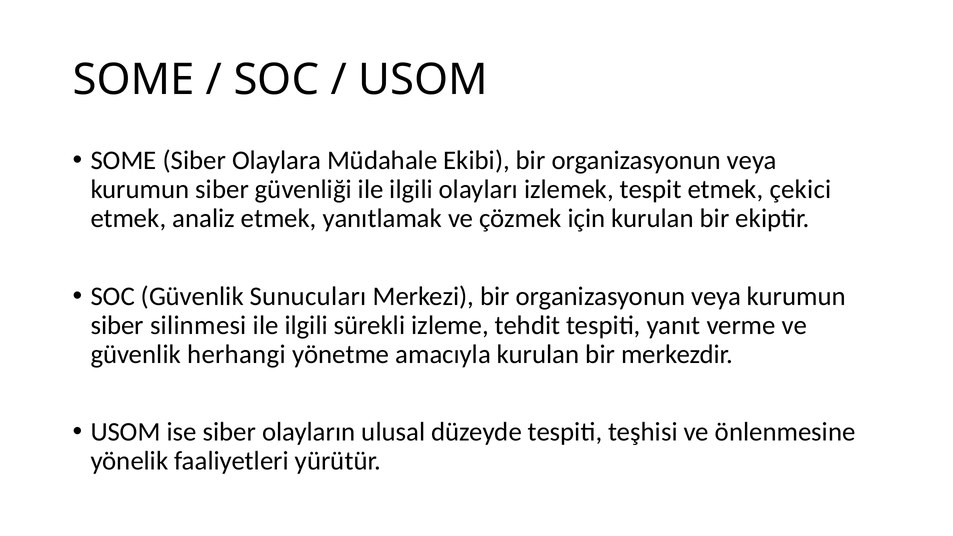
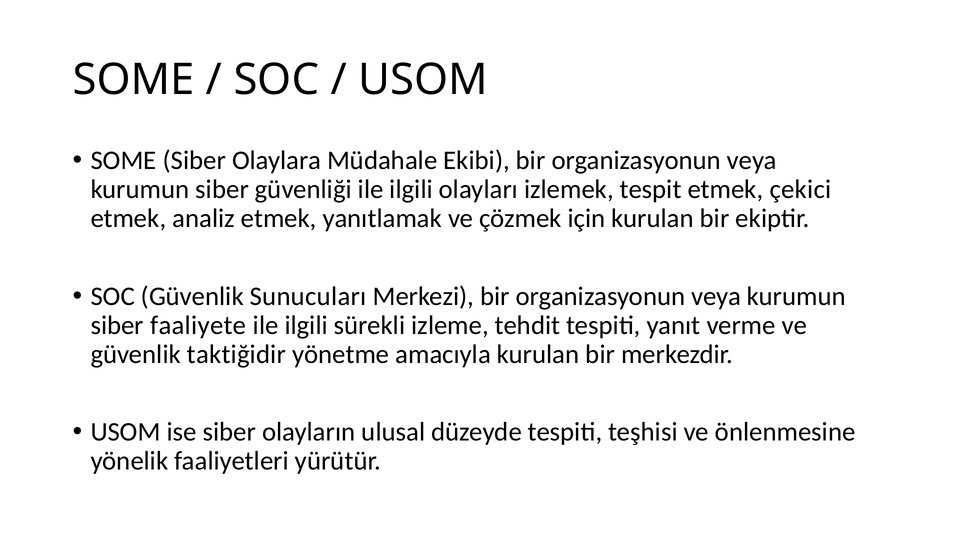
silinmesi: silinmesi -> faaliyete (198, 325)
herhangi: herhangi -> taktiğidir (237, 354)
